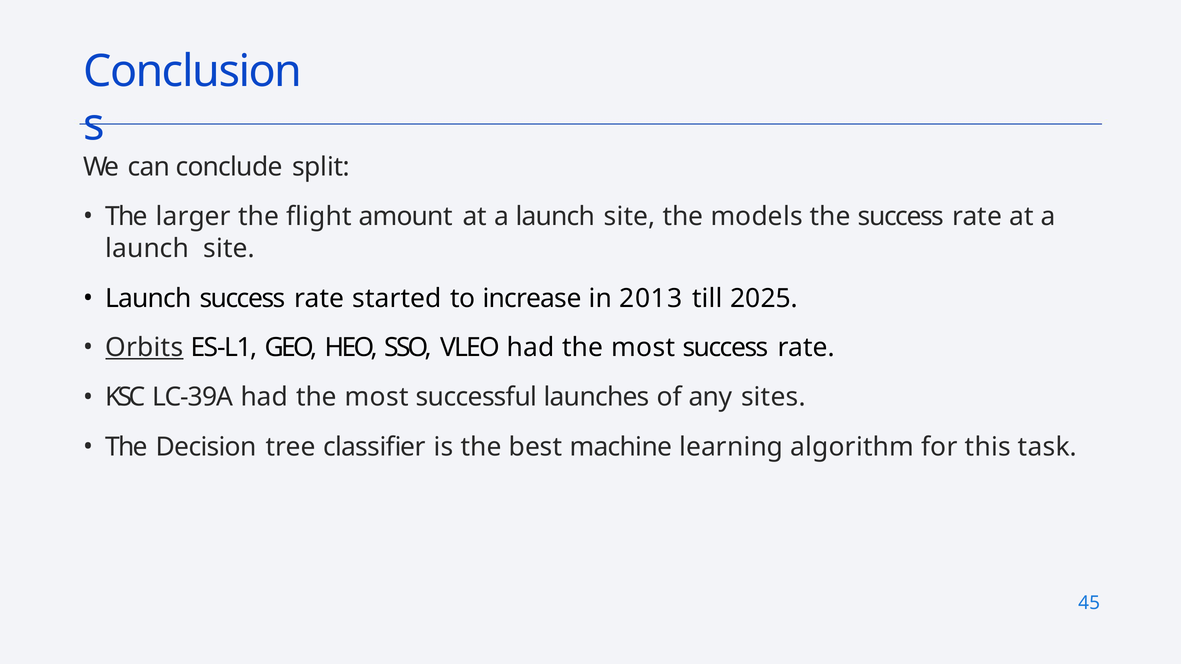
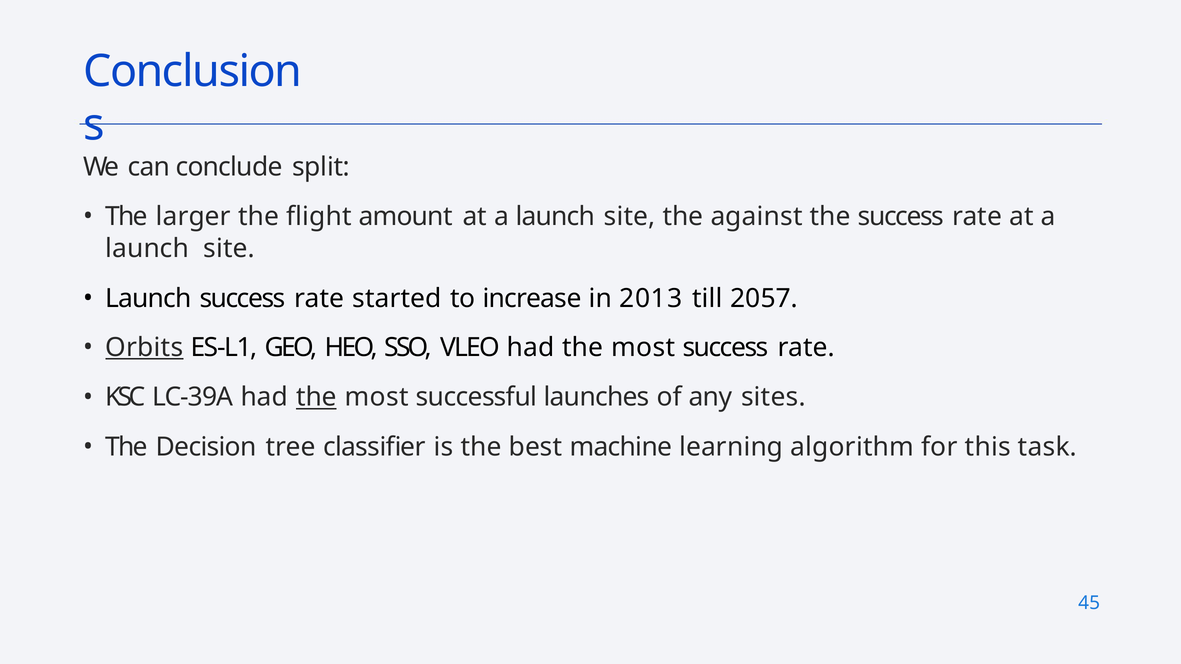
models: models -> against (757, 217)
2025: 2025 -> 2057 (764, 298)
the underline: none -> present (316, 397)
